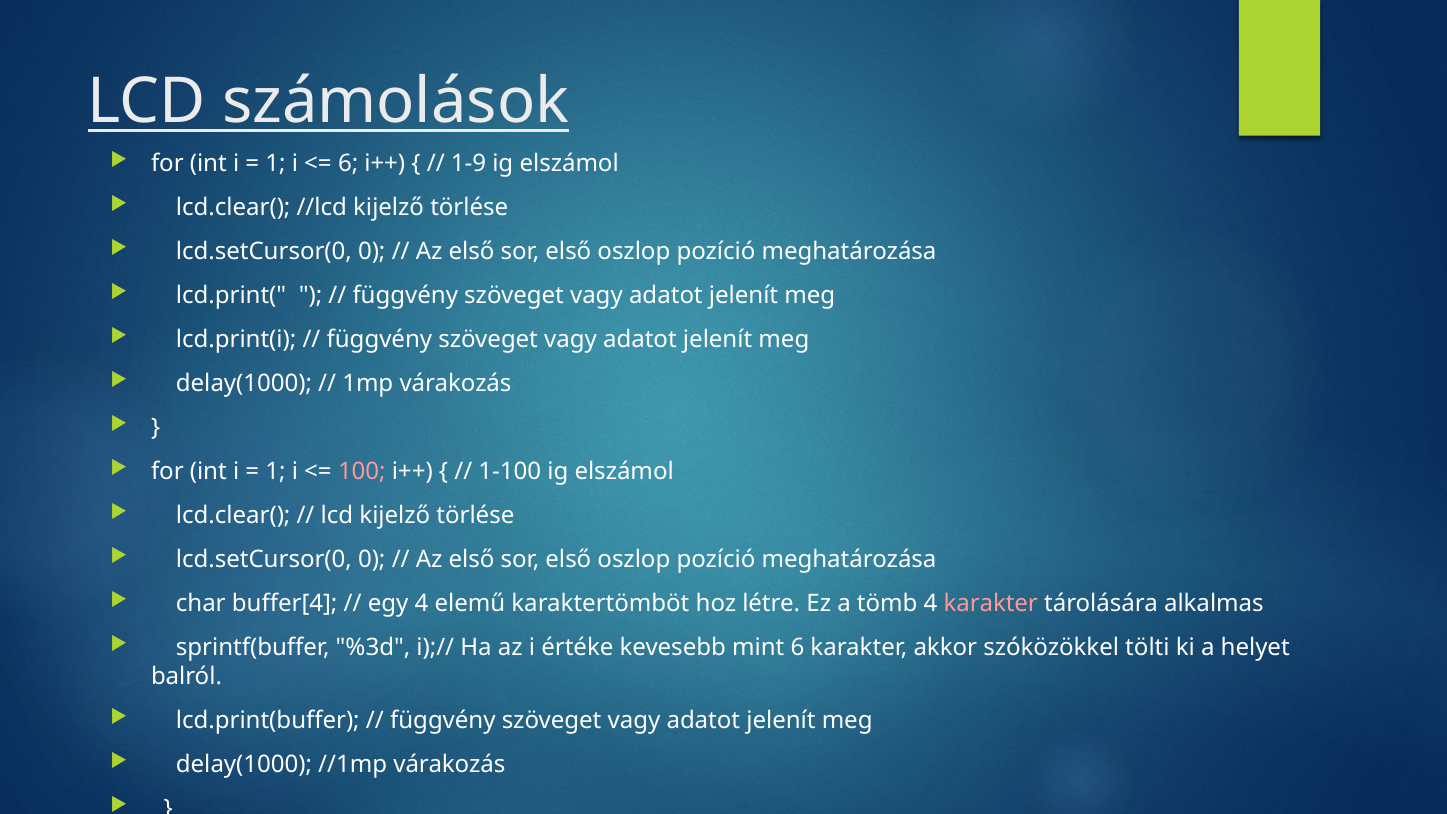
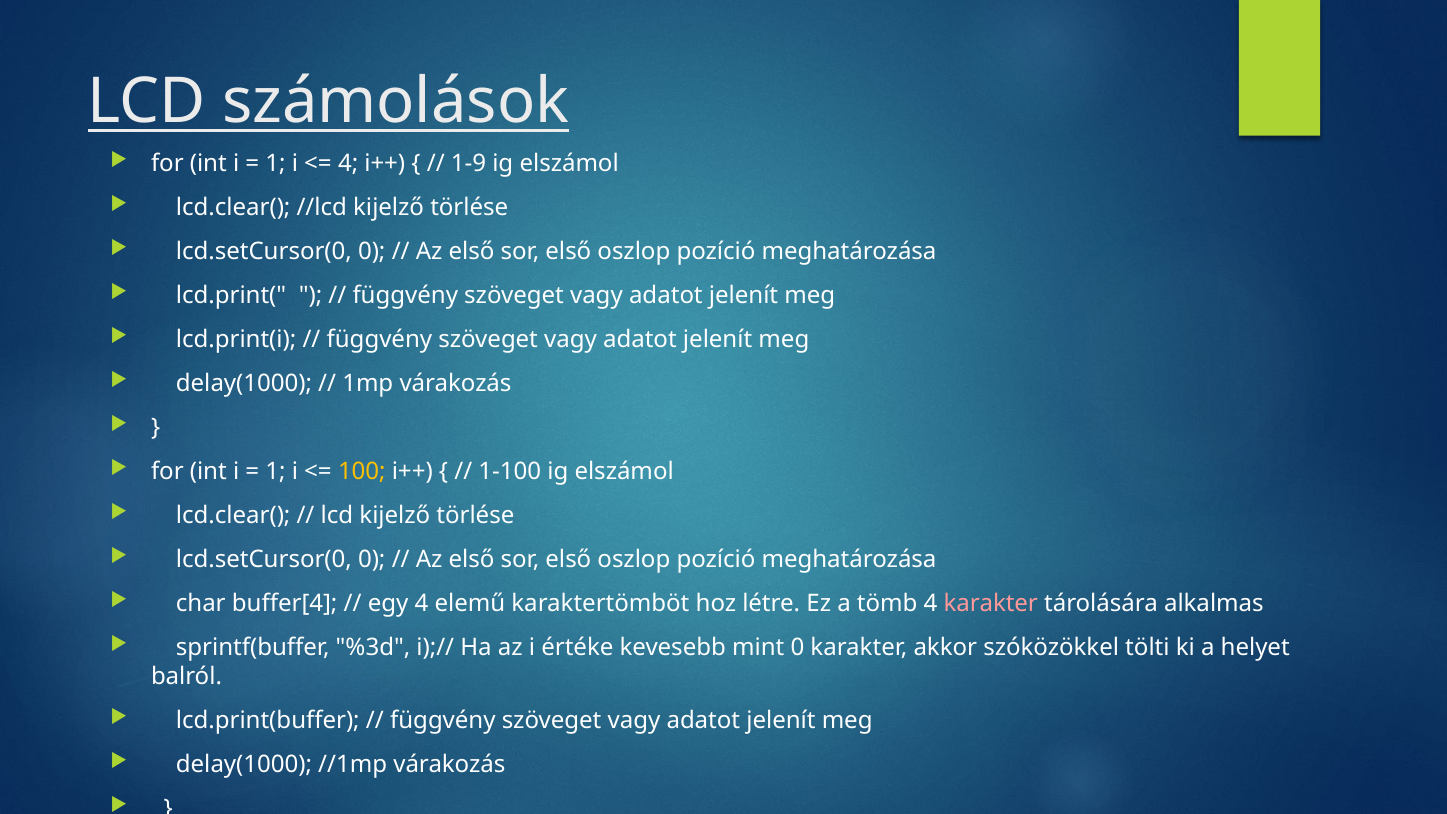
6: 6 -> 4 (348, 163)
100 colour: pink -> yellow (362, 471)
mint 6: 6 -> 0 (797, 647)
